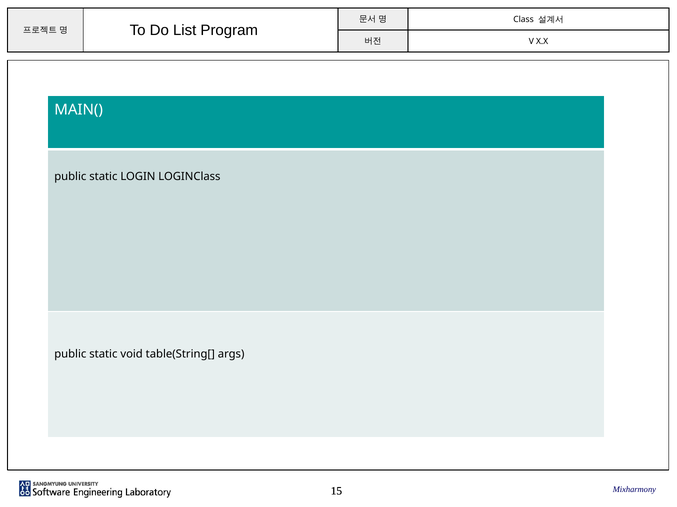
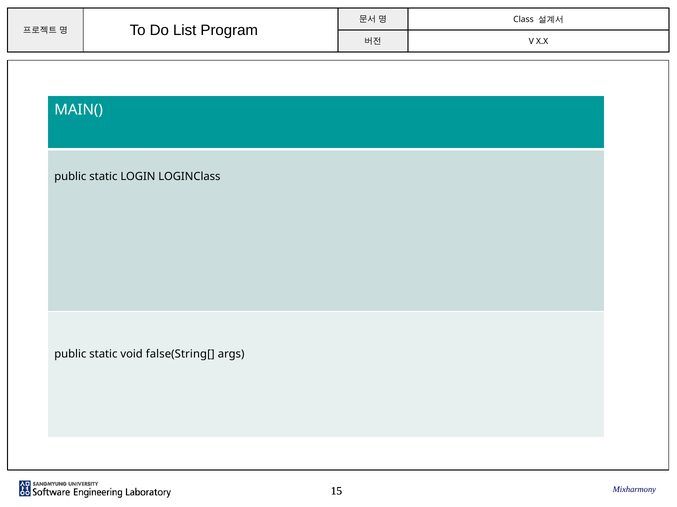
table(String[: table(String[ -> false(String[ (180, 354)
